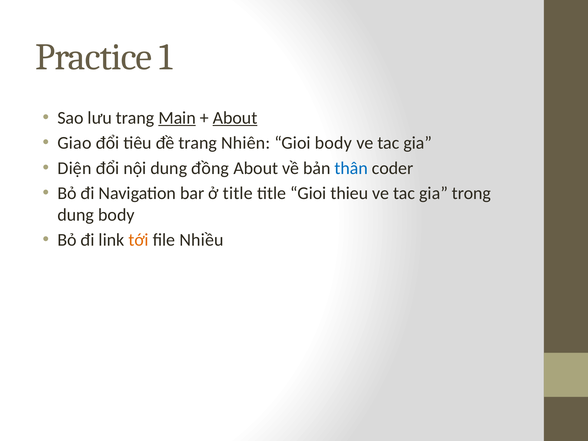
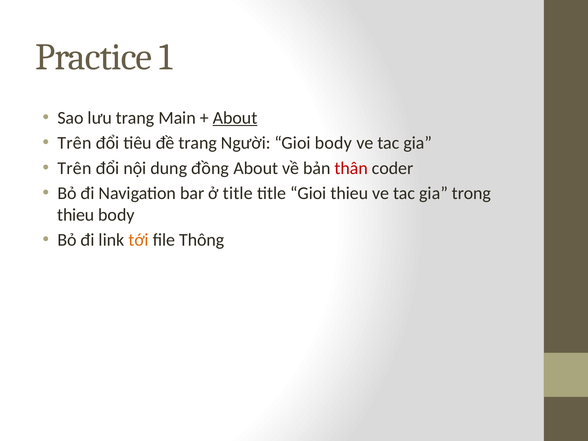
Main underline: present -> none (177, 118)
Giao: Giao -> Trên (74, 143)
Nhiên: Nhiên -> Người (246, 143)
Diện: Diện -> Trên (74, 168)
thân colour: blue -> red (351, 168)
dung: dung -> thieu (76, 215)
Nhiều: Nhiều -> Thông (202, 240)
